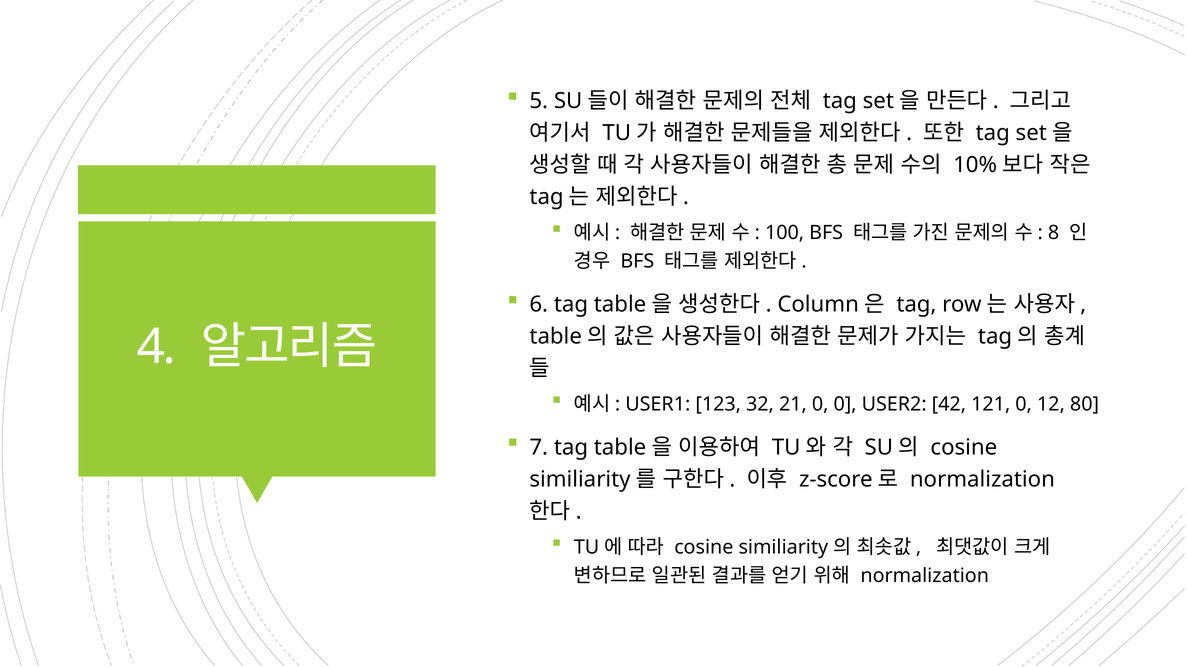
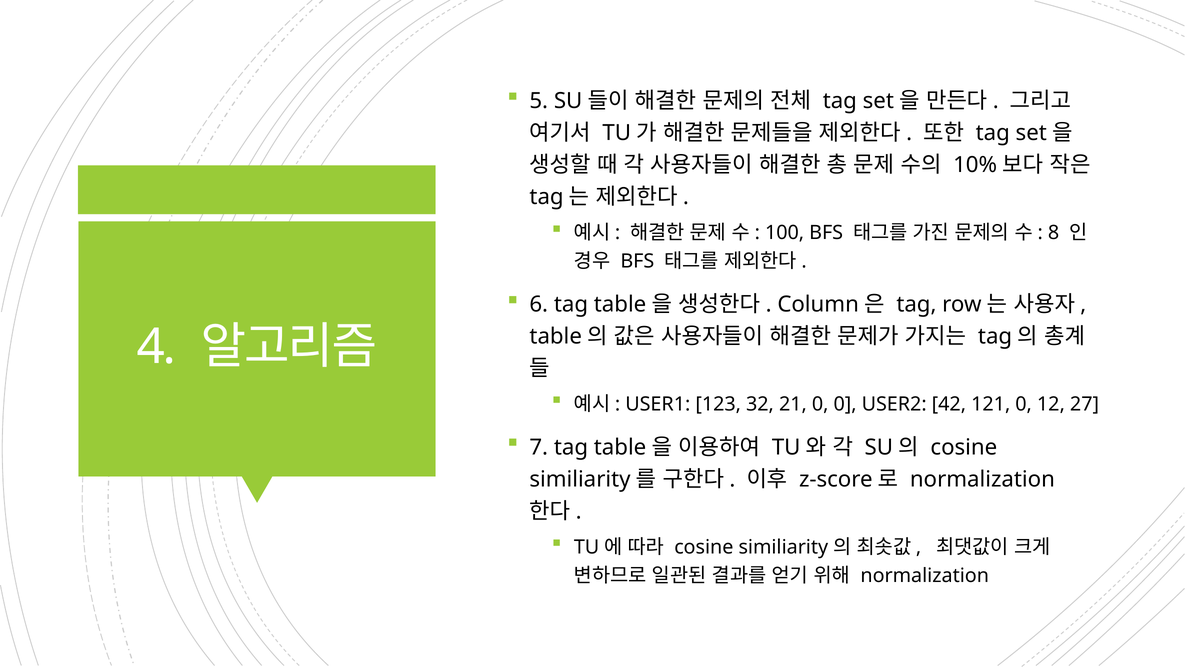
80: 80 -> 27 (1085, 405)
